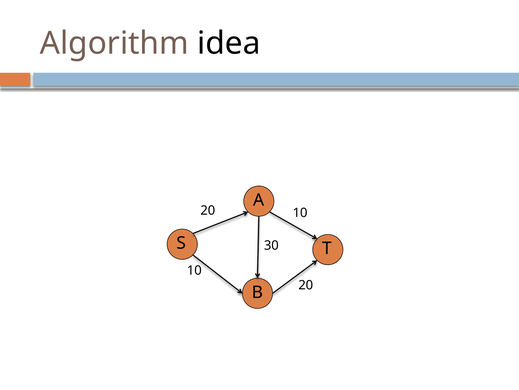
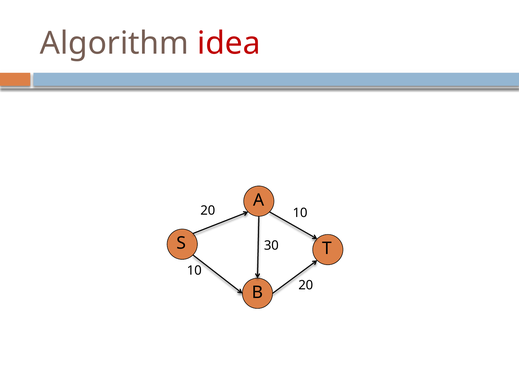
idea colour: black -> red (229, 43)
